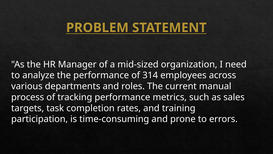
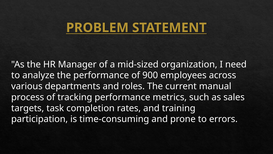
314: 314 -> 900 (150, 75)
